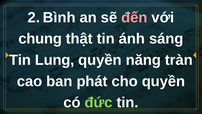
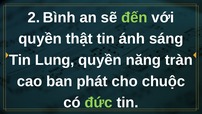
đến colour: pink -> light green (134, 17)
chung: chung -> quyền (40, 39)
cho quyền: quyền -> chuộc (163, 81)
